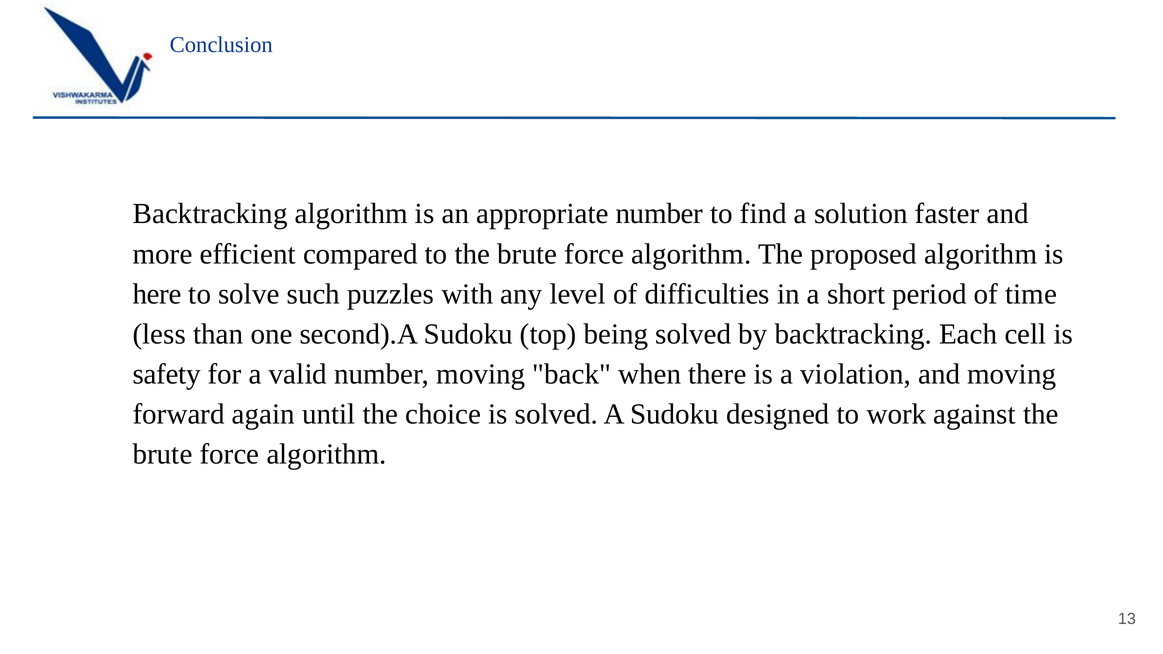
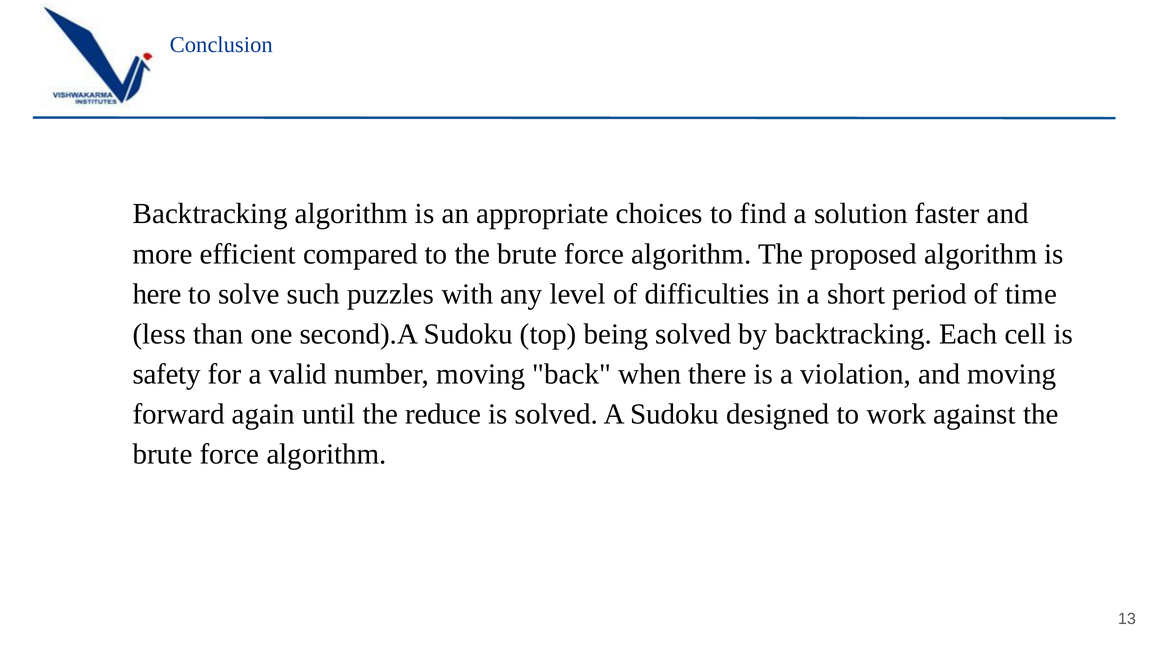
appropriate number: number -> choices (659, 214)
choice: choice -> reduce (443, 414)
